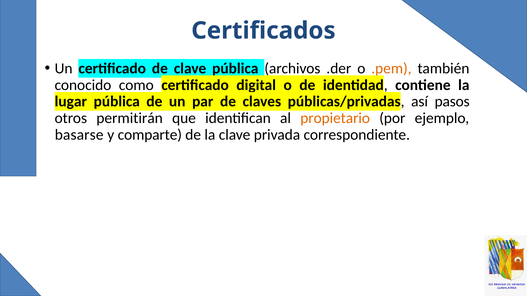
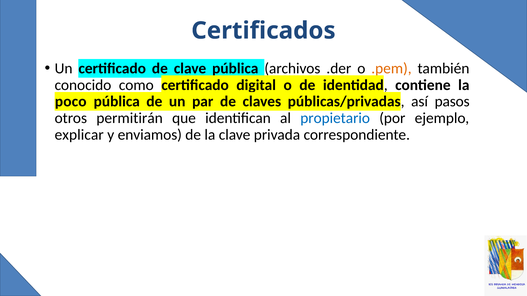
lugar: lugar -> poco (71, 102)
propietario colour: orange -> blue (335, 118)
basarse: basarse -> explicar (79, 135)
comparte: comparte -> enviamos (150, 135)
